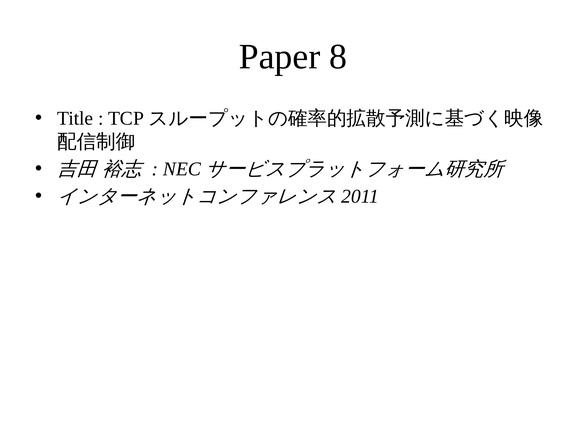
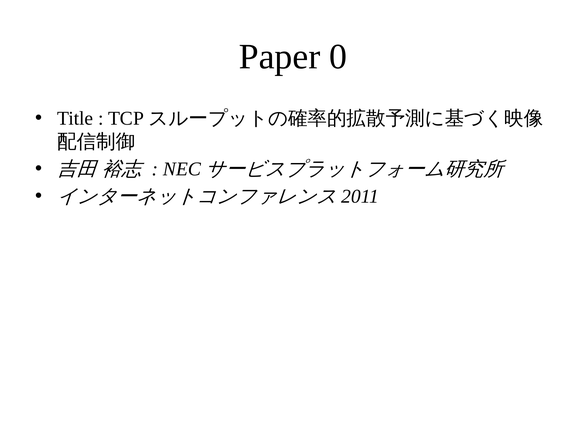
8: 8 -> 0 (338, 57)
